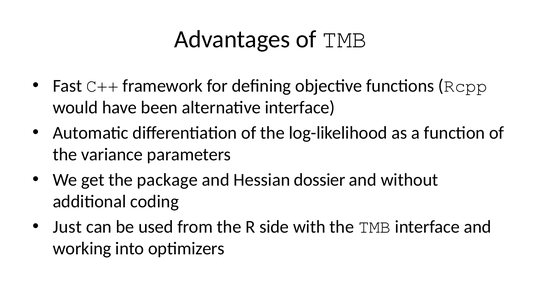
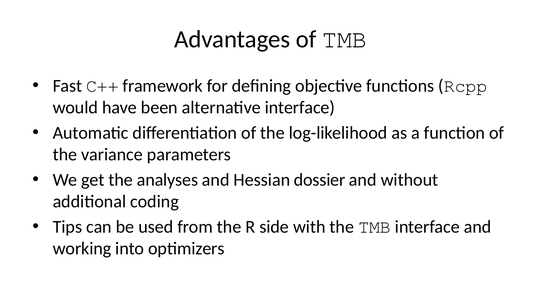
package: package -> analyses (168, 180)
Just: Just -> Tips (67, 226)
